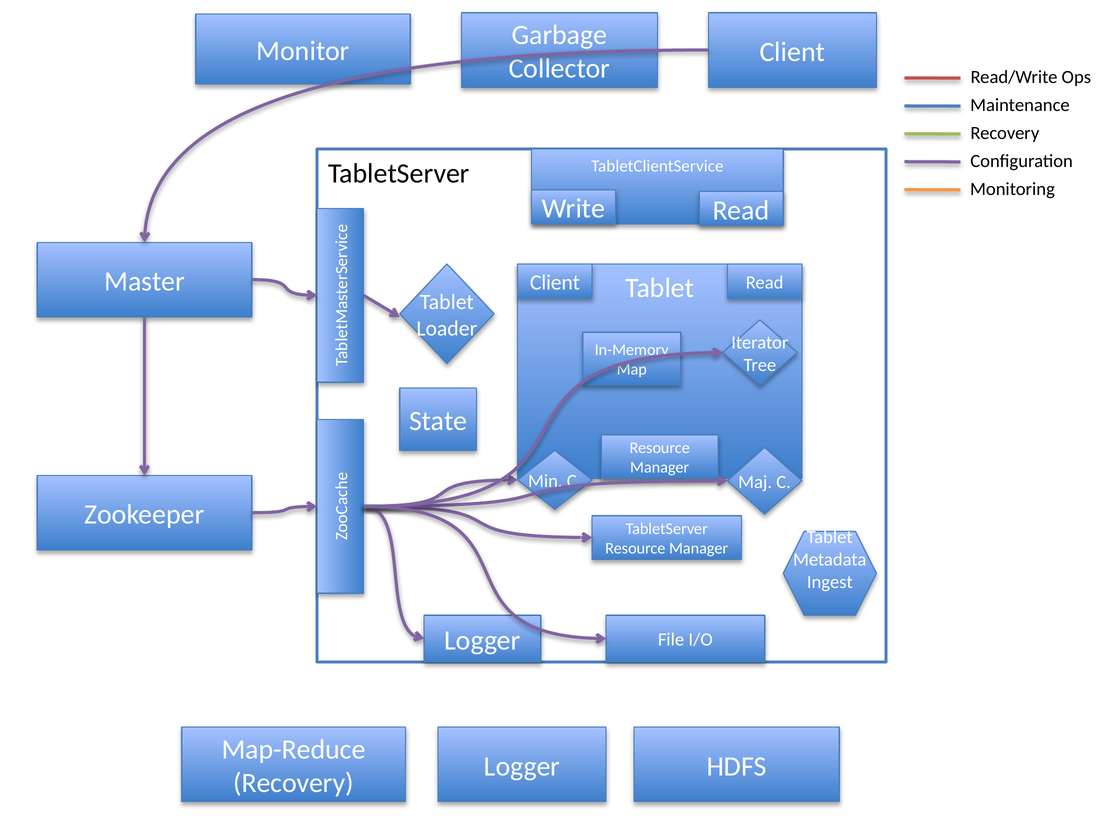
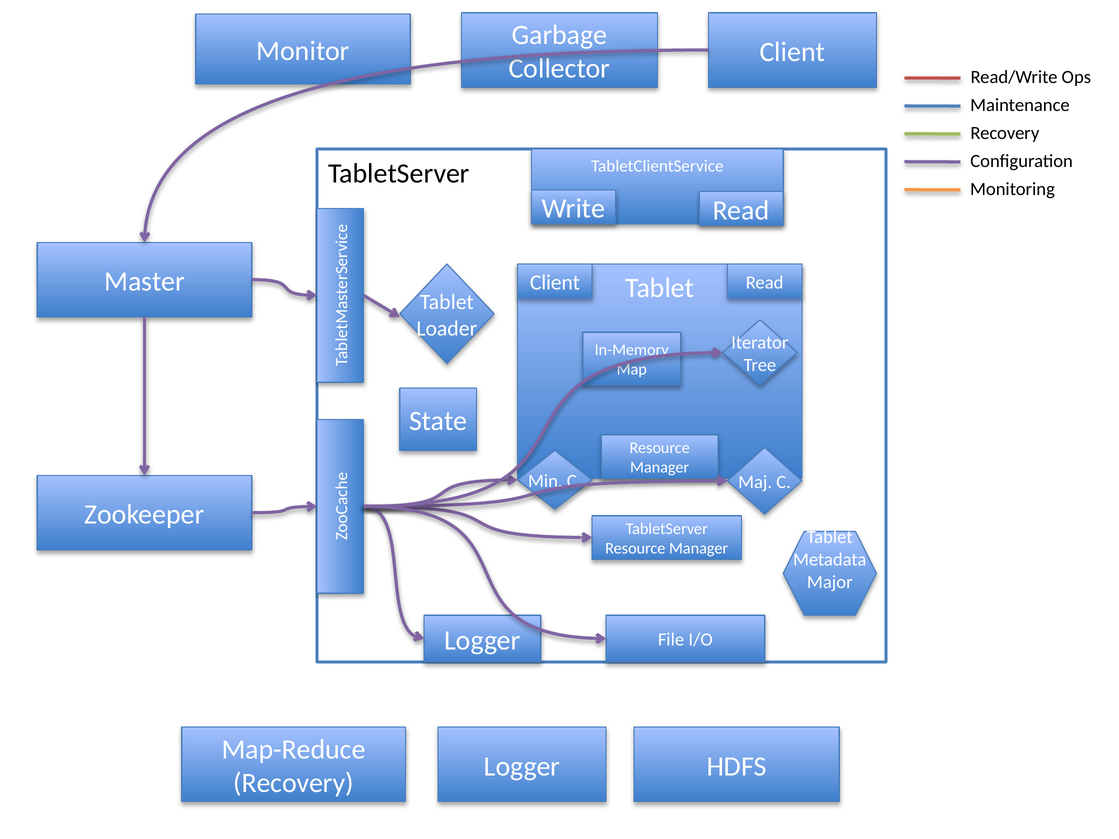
Ingest: Ingest -> Major (830, 582)
